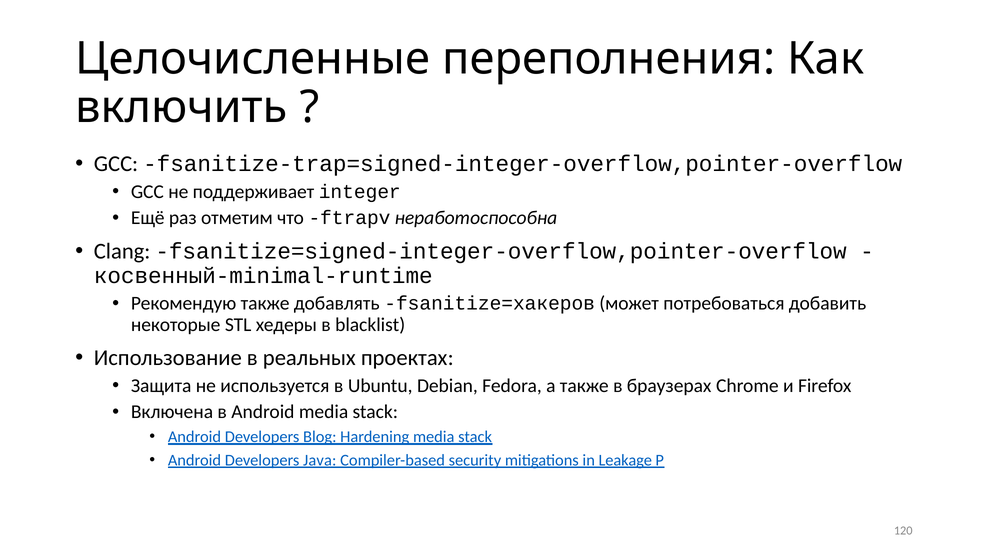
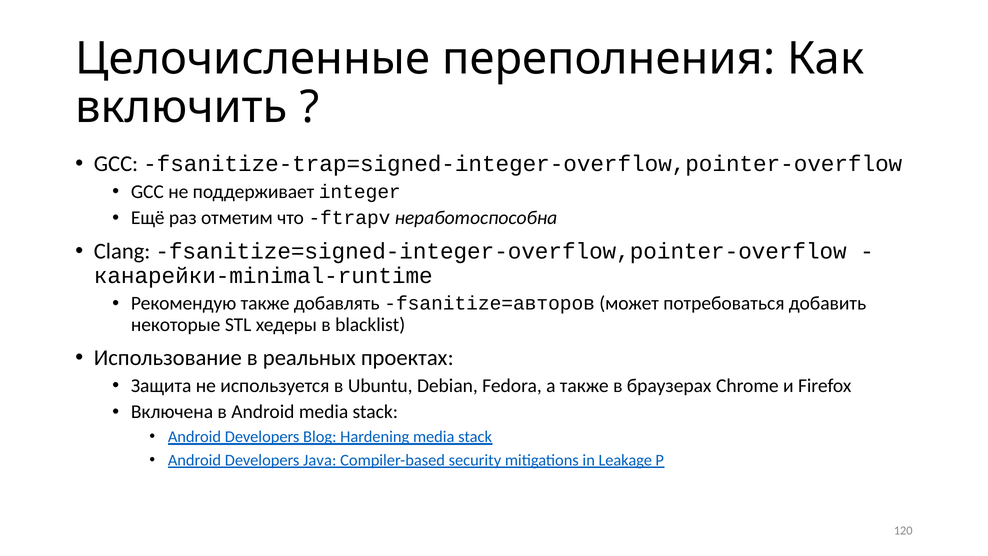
косвенный-minimal-runtime: косвенный-minimal-runtime -> канарейки-minimal-runtime (263, 275)
fsanitize=хакеров: fsanitize=хакеров -> fsanitize=авторов (490, 303)
